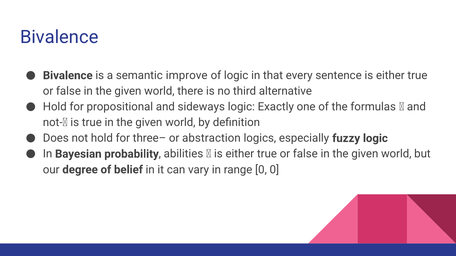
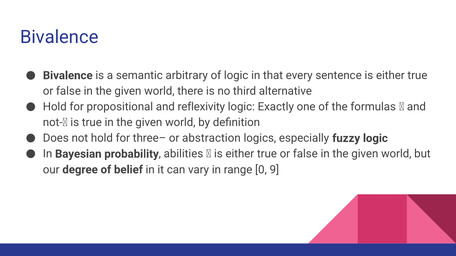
improve: improve -> arbitrary (187, 76)
sideways: sideways -> reflexivity (201, 107)
0 0: 0 -> 9 (274, 170)
